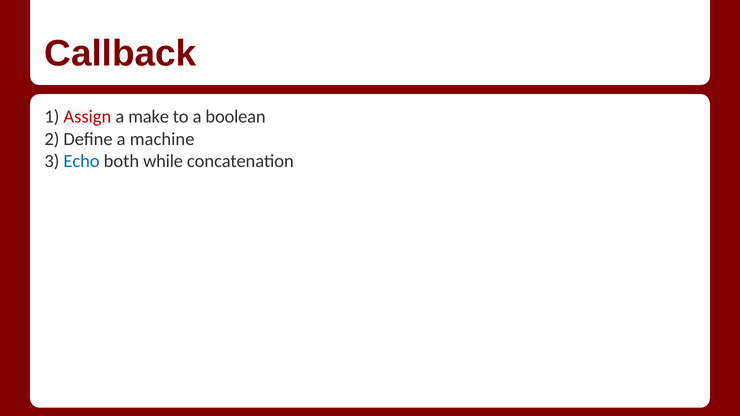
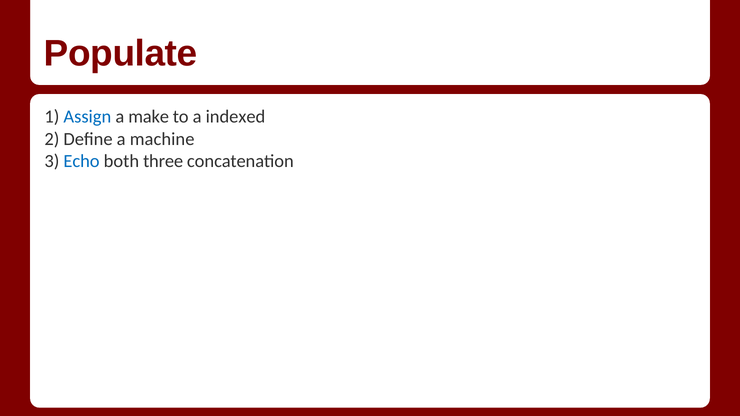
Callback: Callback -> Populate (121, 54)
Assign colour: red -> blue (87, 117)
boolean: boolean -> indexed (235, 117)
while: while -> three (163, 161)
